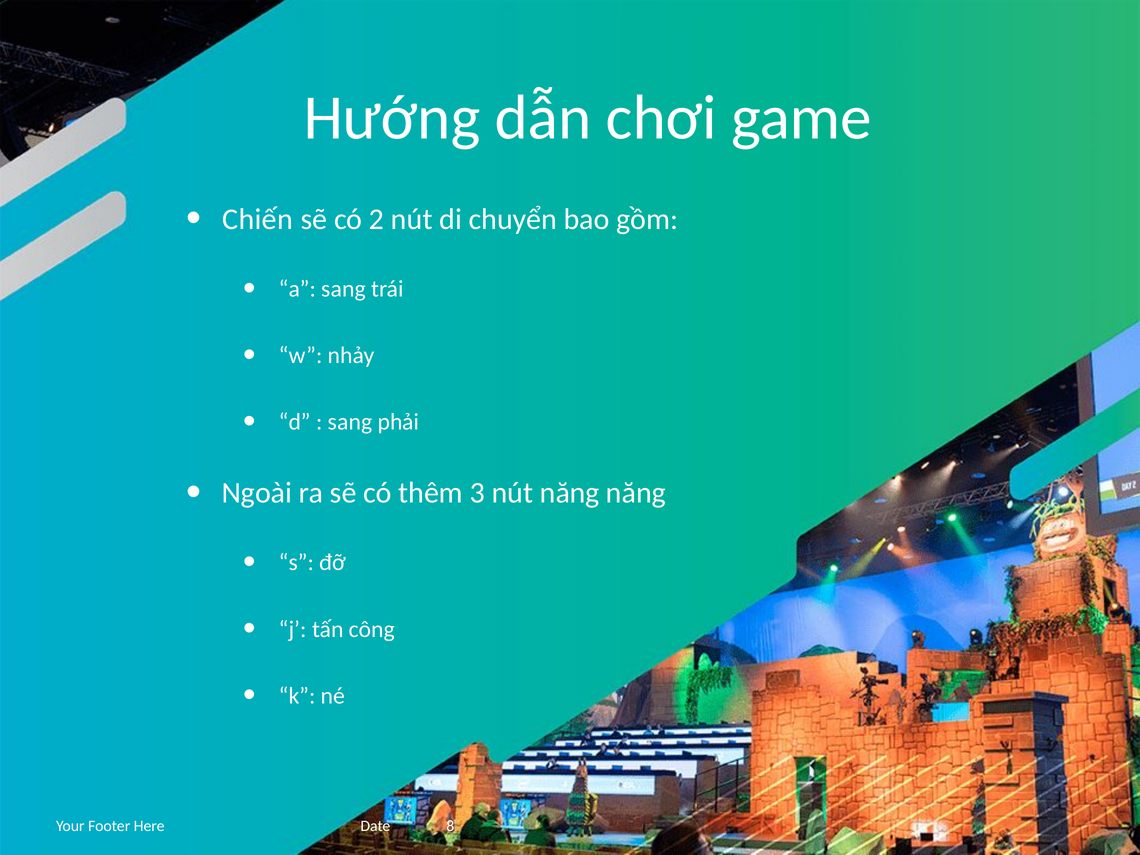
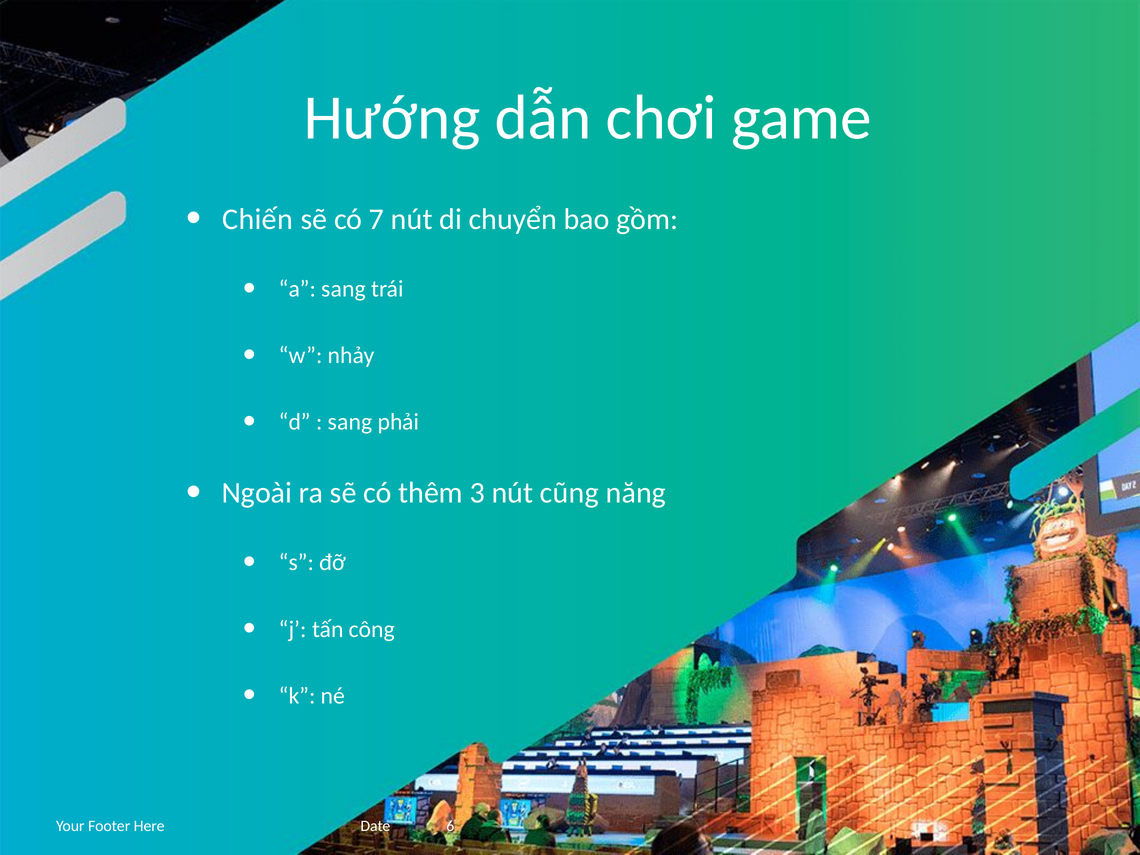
2: 2 -> 7 (377, 219)
nút năng: năng -> cũng (569, 493)
8: 8 -> 6 (450, 826)
